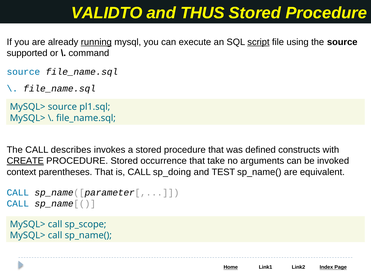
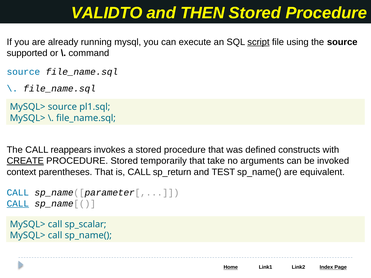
THUS: THUS -> THEN (203, 13)
running underline: present -> none (96, 42)
describes: describes -> reappears (71, 150)
occurrence: occurrence -> temporarily (164, 161)
sp_doing: sp_doing -> sp_return (172, 172)
CALL underline: none -> present (18, 204)
sp_scope: sp_scope -> sp_scalar (86, 224)
